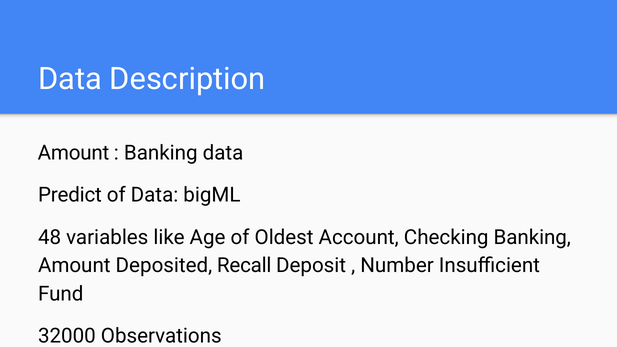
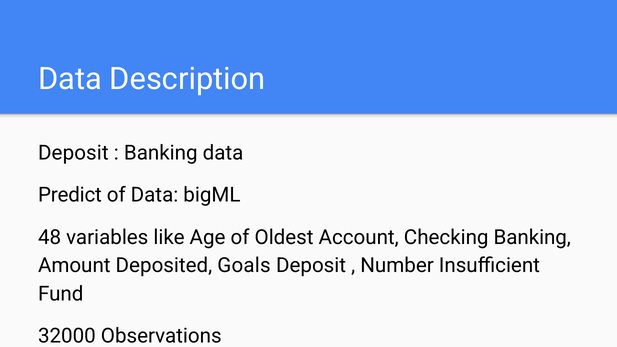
Amount: Amount -> Deposit (73, 153)
Recall: Recall -> Goals (244, 266)
